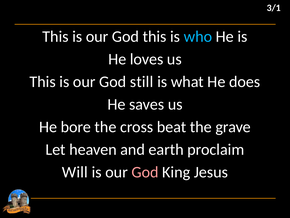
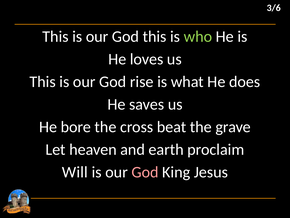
3/1: 3/1 -> 3/6 (274, 8)
who colour: light blue -> light green (198, 36)
still: still -> rise (142, 82)
